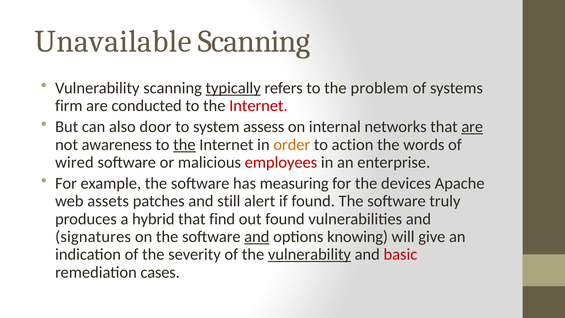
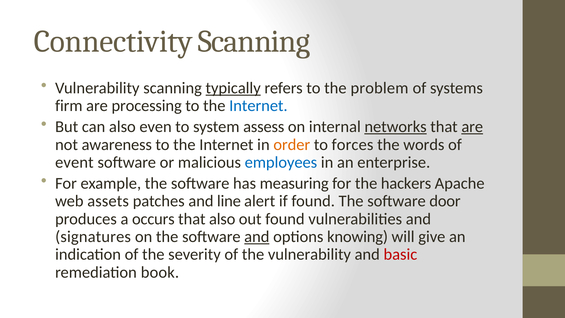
Unavailable: Unavailable -> Connectivity (113, 41)
conducted: conducted -> processing (147, 106)
Internet colour: red -> blue (258, 106)
door: door -> even (156, 127)
networks underline: none -> present (396, 127)
the underline: present -> none (184, 145)
action: action -> forces (352, 145)
wired: wired -> event (74, 162)
employees colour: red -> blue (281, 162)
devices: devices -> hackers (406, 183)
still: still -> line (229, 201)
truly: truly -> door (445, 201)
hybrid: hybrid -> occurs (153, 219)
that find: find -> also (222, 219)
vulnerability underline: present -> none (309, 254)
cases: cases -> book (160, 272)
